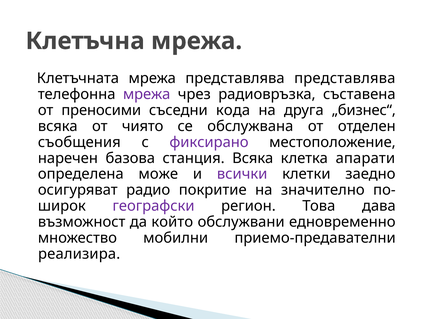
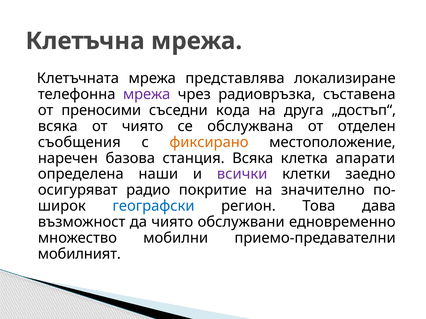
представлява представлява: представлява -> локализиране (345, 79)
„бизнес“: „бизнес“ -> „достъп“ (364, 111)
фиксирано colour: purple -> orange (209, 142)
може: може -> наши (158, 174)
географски colour: purple -> blue (153, 206)
да който: който -> чиято (172, 222)
реализира: реализира -> мобилният (79, 254)
